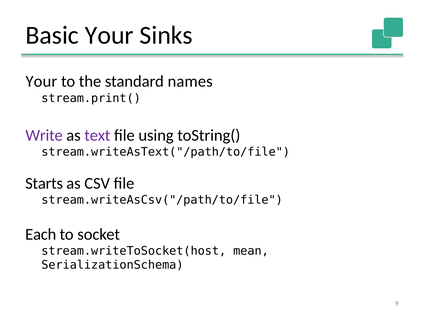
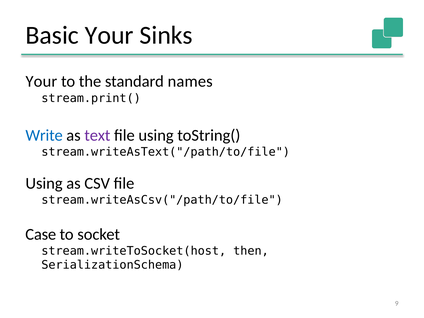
Write colour: purple -> blue (44, 135)
Starts: Starts -> Using (44, 183)
Each: Each -> Case (41, 234)
mean: mean -> then (251, 251)
